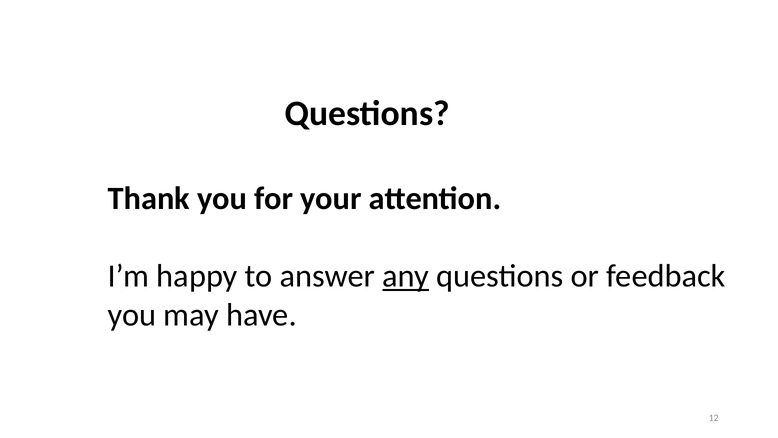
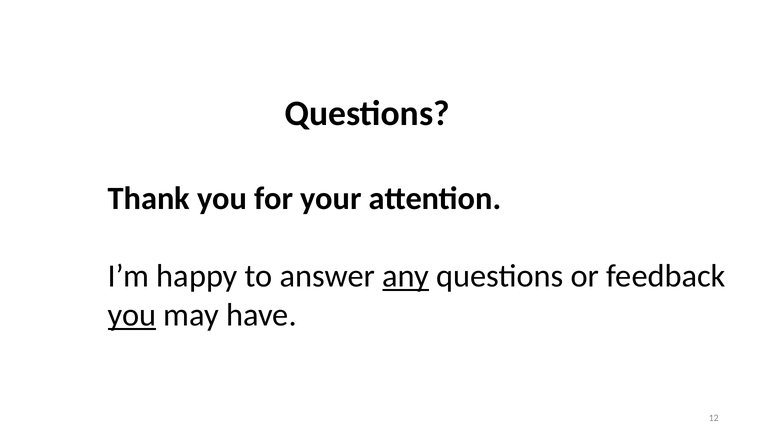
you underline: none -> present (132, 315)
